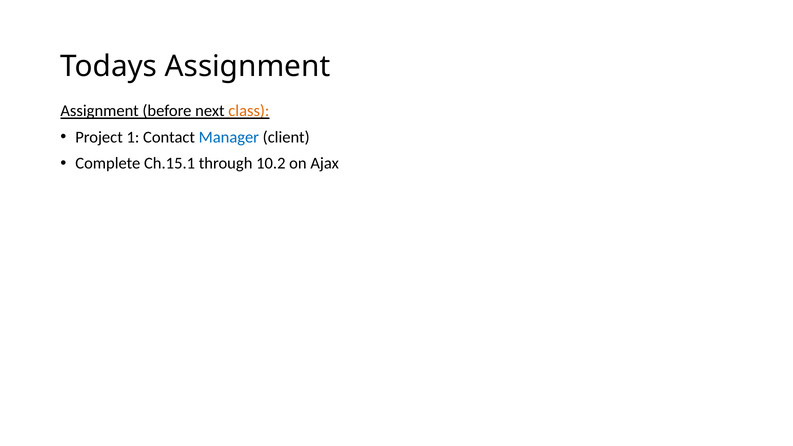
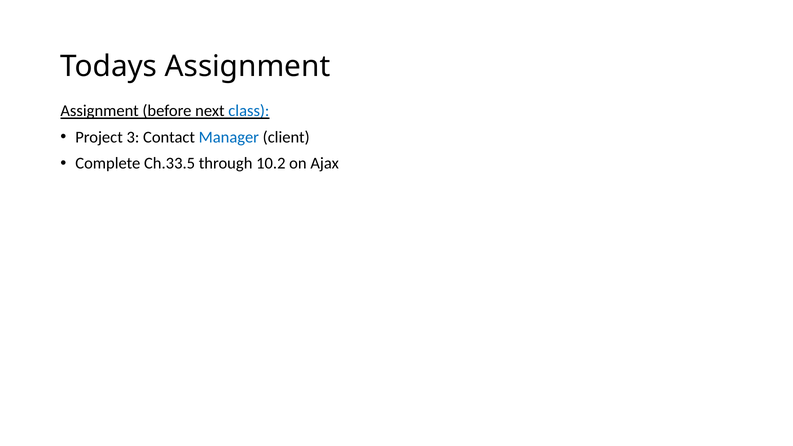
class colour: orange -> blue (249, 111)
1: 1 -> 3 (133, 137)
Ch.15.1: Ch.15.1 -> Ch.33.5 (170, 163)
